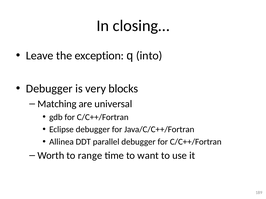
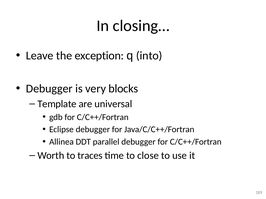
Matching: Matching -> Template (57, 104)
range: range -> traces (90, 156)
want: want -> close (148, 156)
